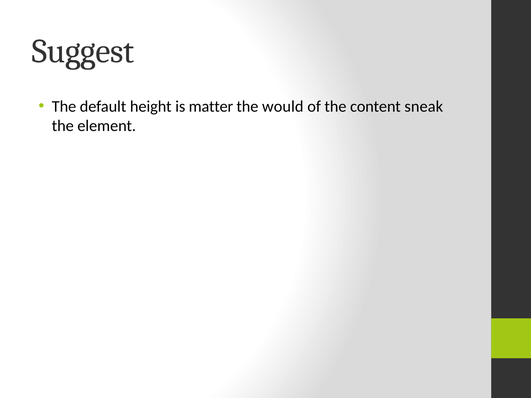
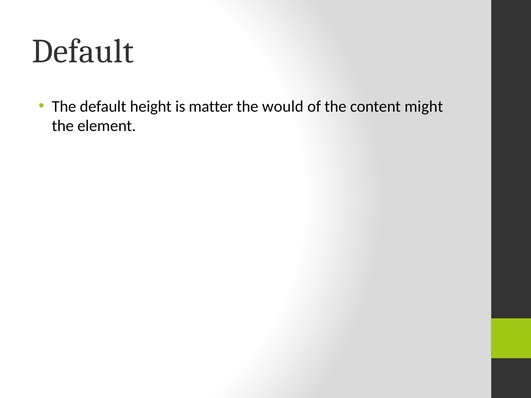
Suggest: Suggest -> Default (83, 51)
sneak: sneak -> might (424, 106)
